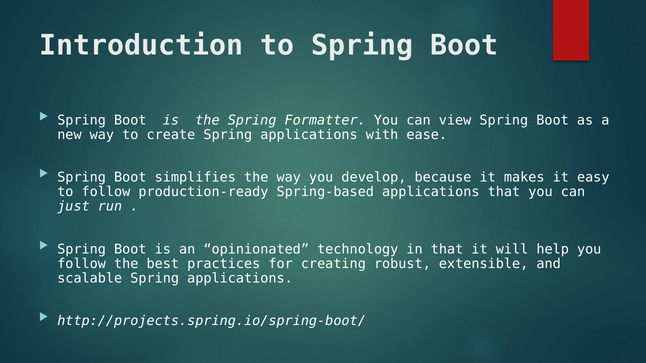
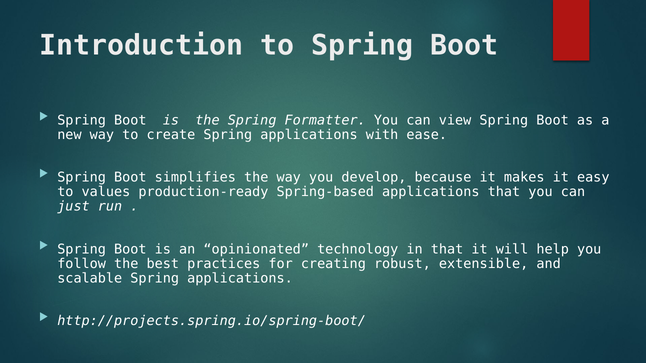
to follow: follow -> values (106, 192)
